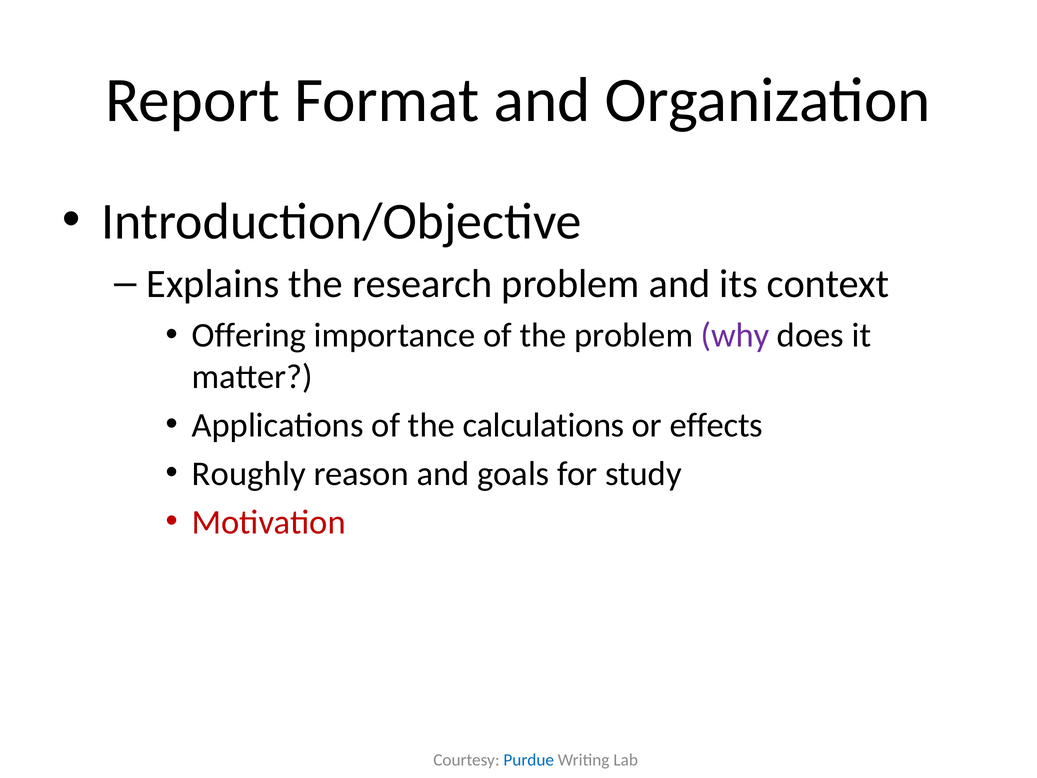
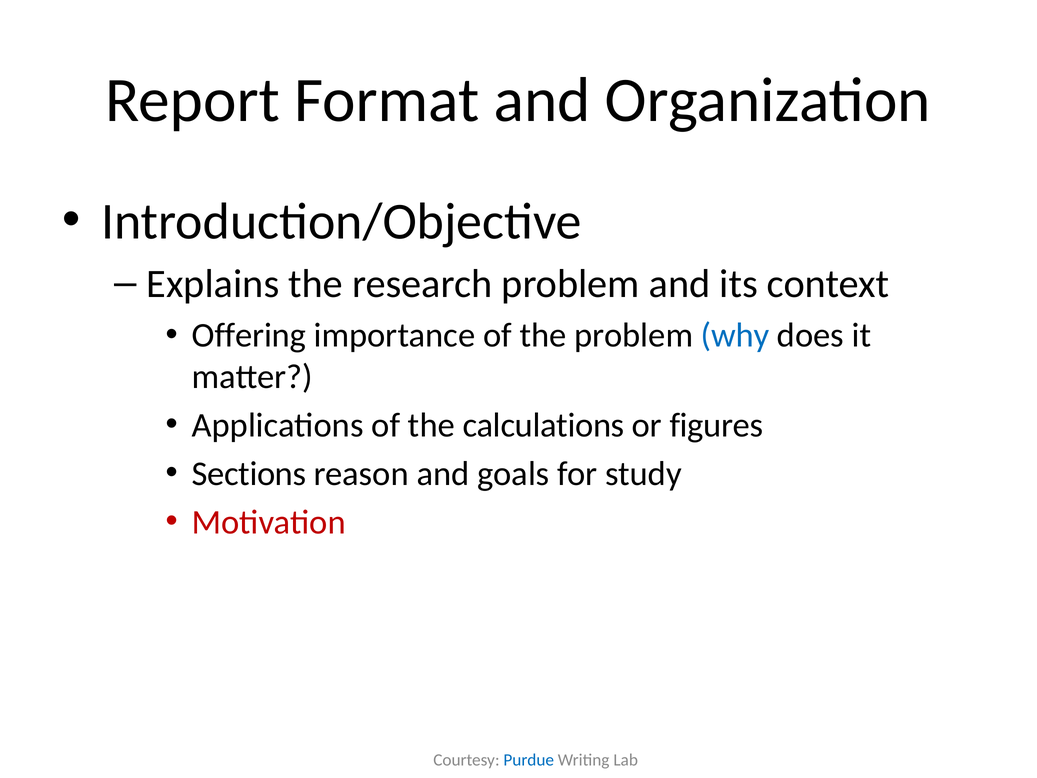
why colour: purple -> blue (735, 335)
effects: effects -> figures (716, 425)
Roughly: Roughly -> Sections (249, 474)
